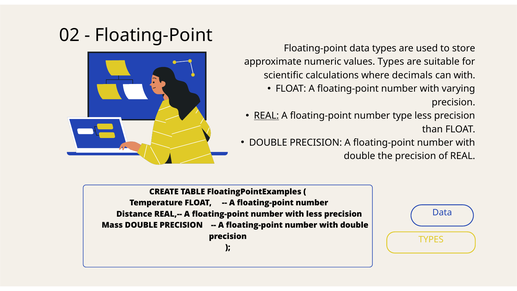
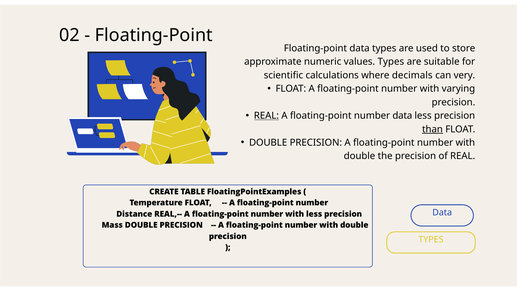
can with: with -> very (464, 75)
number type: type -> data (402, 116)
than underline: none -> present (432, 129)
